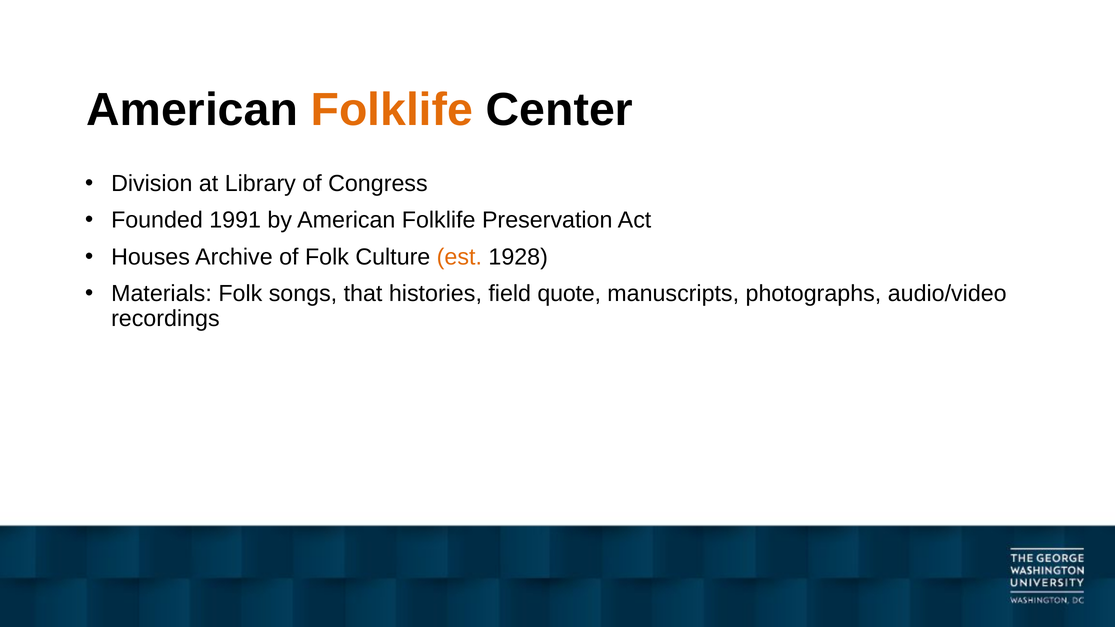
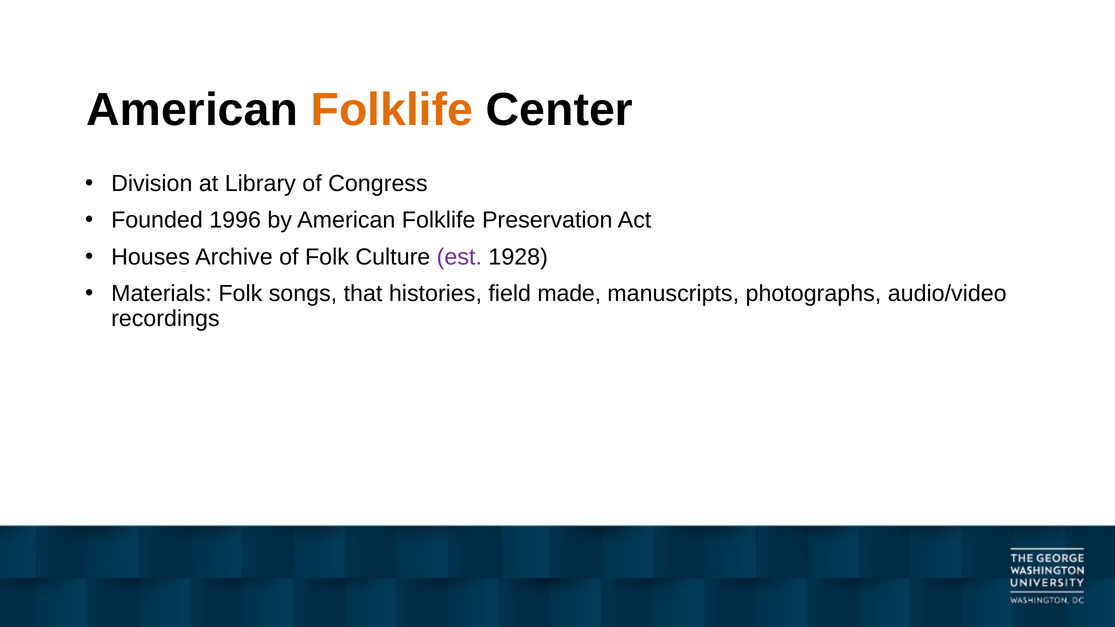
1991: 1991 -> 1996 (235, 220)
est colour: orange -> purple (459, 257)
quote: quote -> made (569, 294)
